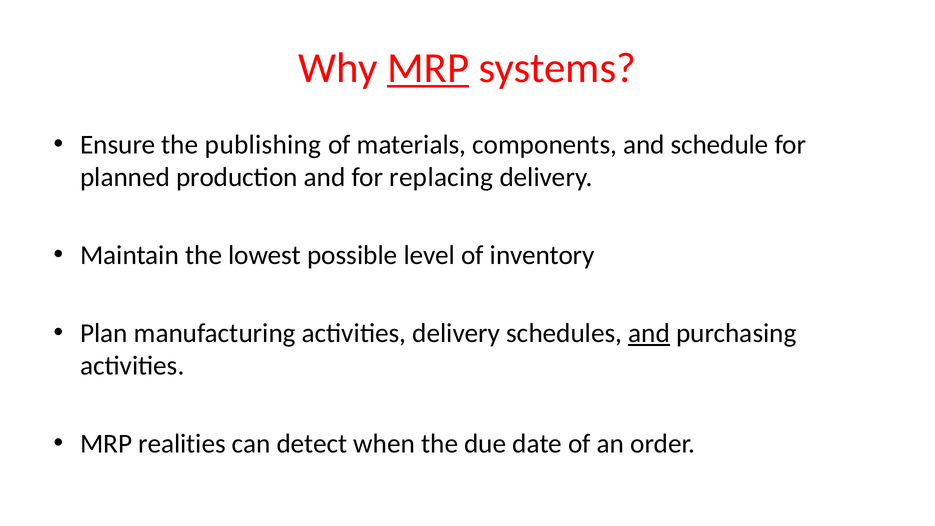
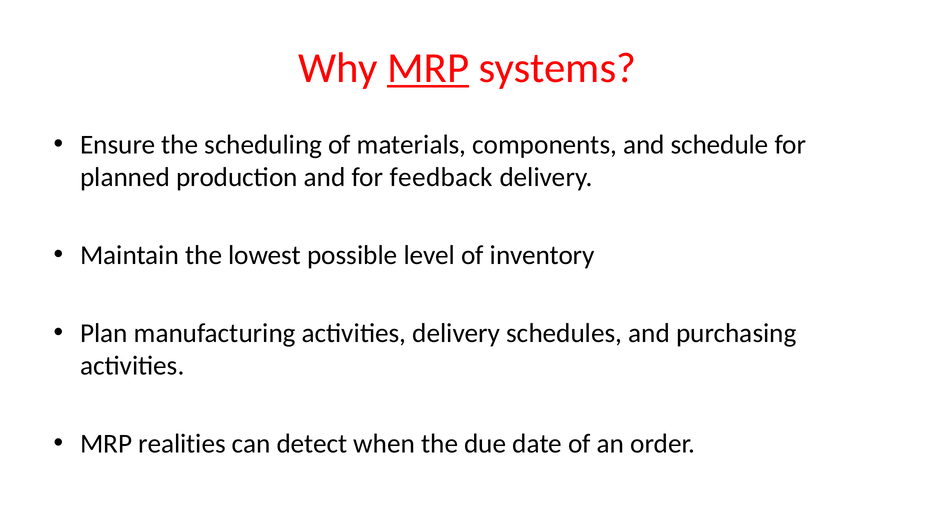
publishing: publishing -> scheduling (263, 144)
replacing: replacing -> feedback (441, 177)
and underline: present -> none (649, 333)
